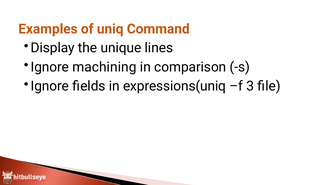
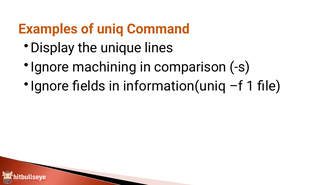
expressions(uniq: expressions(uniq -> information(uniq (174, 86)
3: 3 -> 1 (250, 86)
